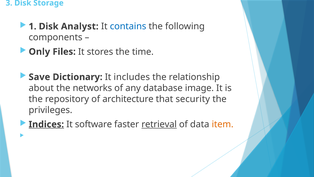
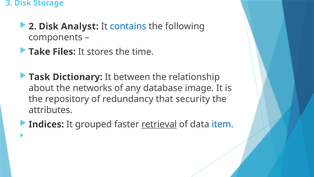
1: 1 -> 2 (33, 26)
Only: Only -> Take (39, 52)
Save: Save -> Task (39, 77)
includes: includes -> between (132, 77)
architecture: architecture -> redundancy (128, 99)
privileges: privileges -> attributes (51, 110)
Indices underline: present -> none (46, 124)
software: software -> grouped (93, 124)
item colour: orange -> blue (223, 124)
